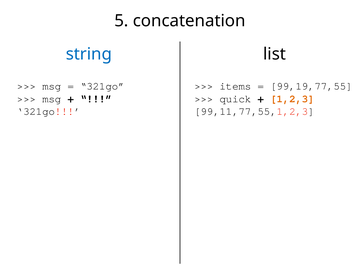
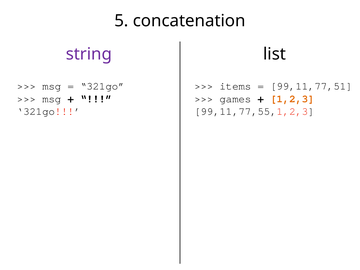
string colour: blue -> purple (89, 54)
99,19,77,55: 99,19,77,55 -> 99,11,77,51 (311, 86)
quick: quick -> games (235, 99)
